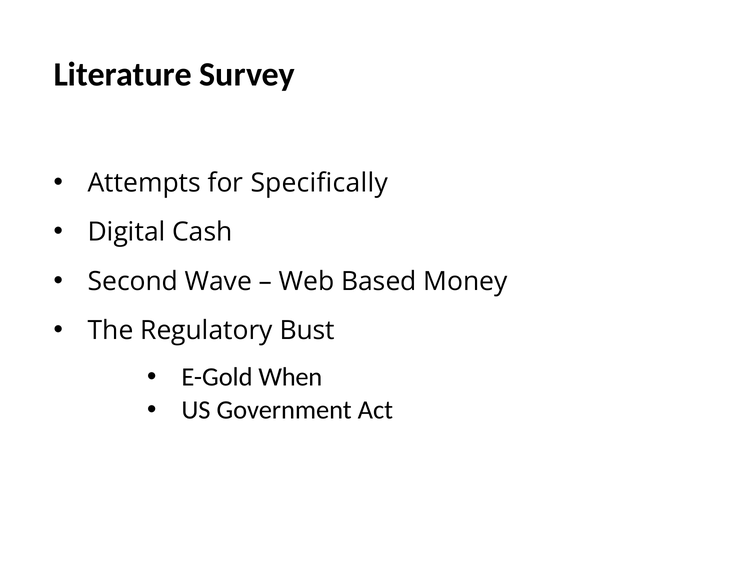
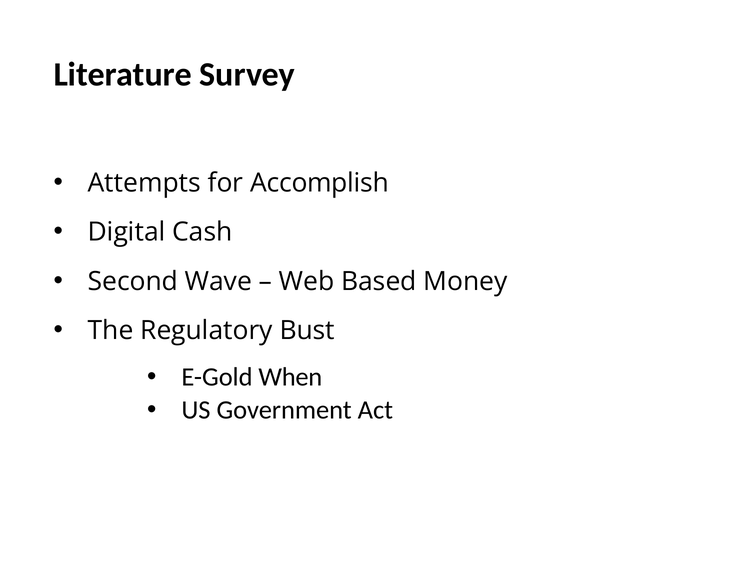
Specifically: Specifically -> Accomplish (320, 183)
